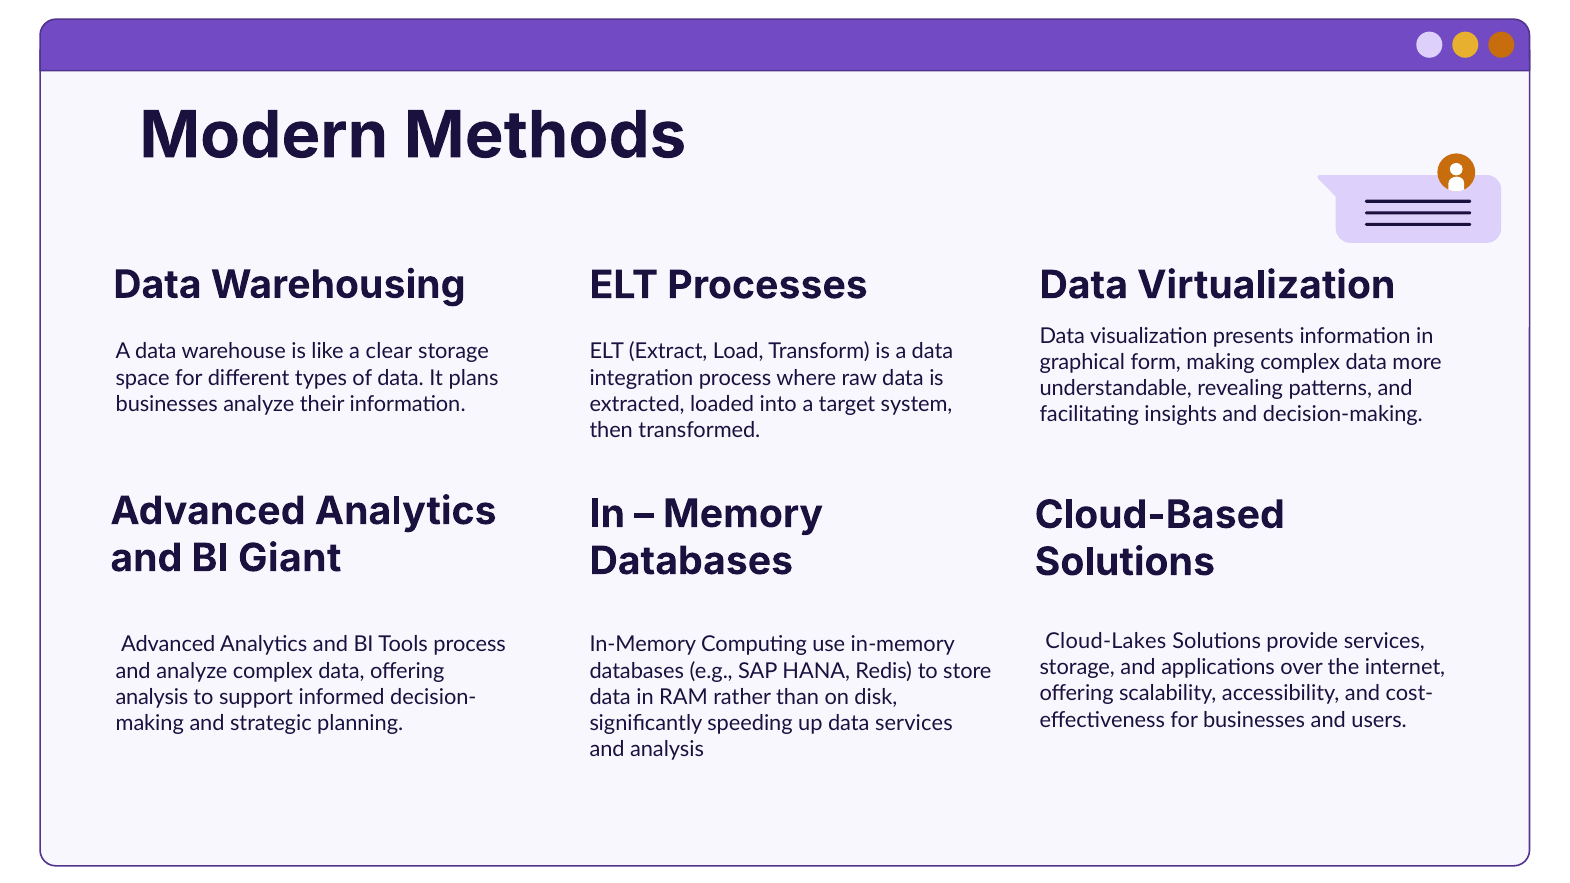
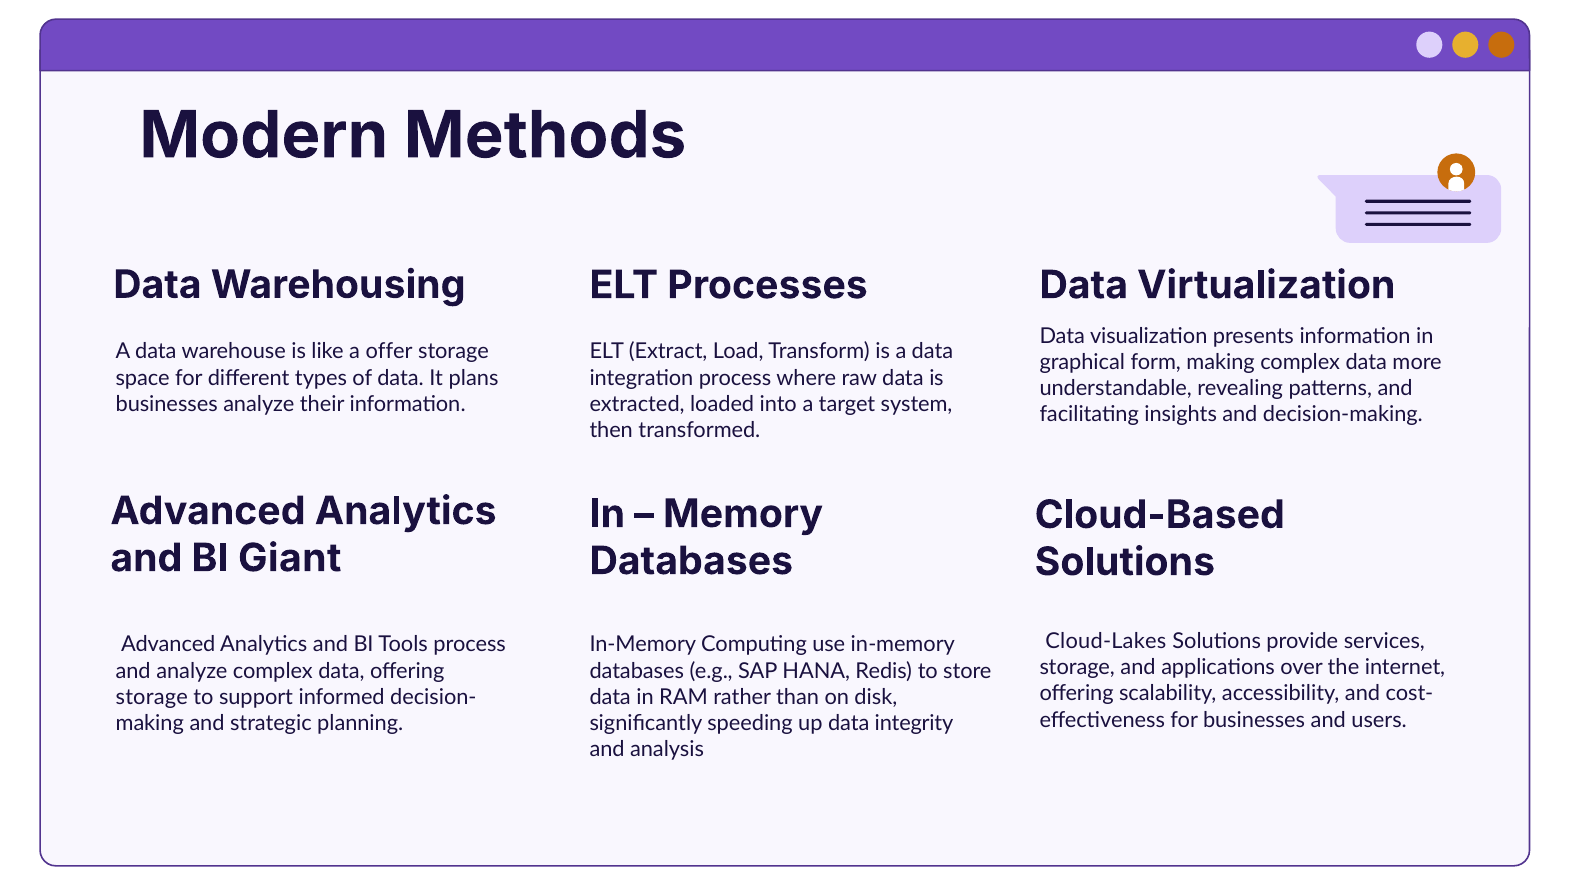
clear: clear -> offer (389, 352)
analysis: analysis -> storage (152, 697)
data services: services -> integrity (914, 723)
